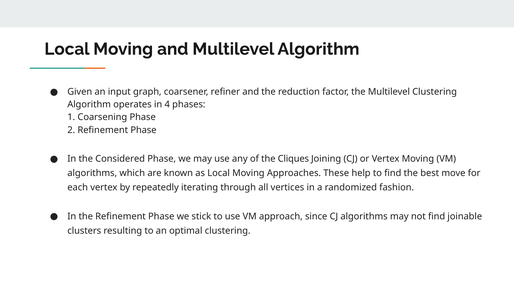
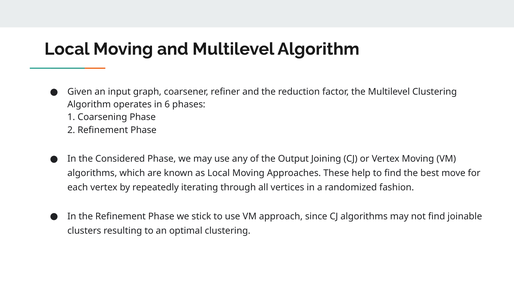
4: 4 -> 6 (167, 105)
Cliques: Cliques -> Output (293, 159)
